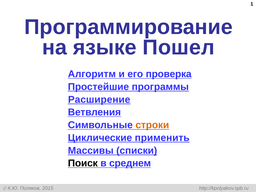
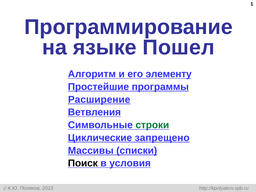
проверка: проверка -> элементу (169, 74)
строки colour: orange -> green (152, 125)
применить: применить -> запрещено (162, 138)
среднем: среднем -> условия (130, 163)
